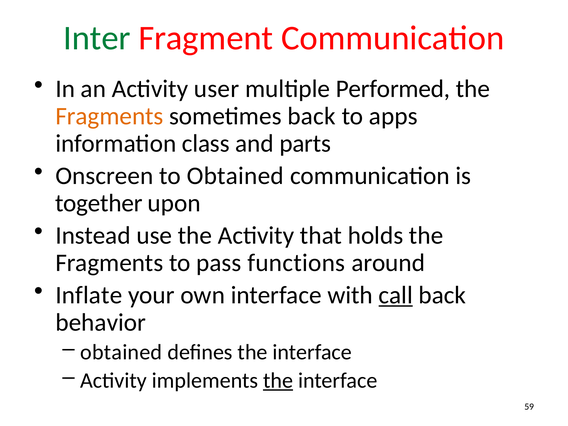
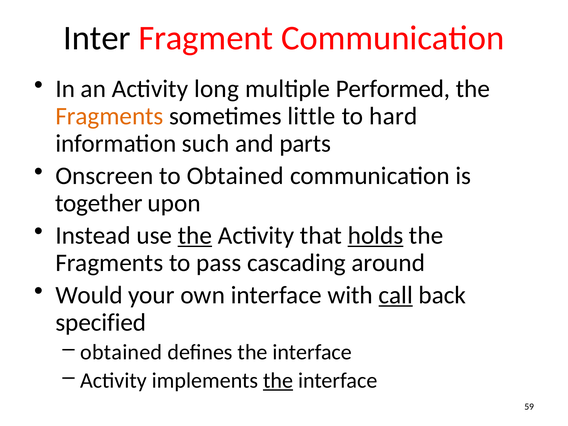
Inter colour: green -> black (97, 38)
user: user -> long (217, 89)
sometimes back: back -> little (312, 116)
apps: apps -> hard (393, 116)
class: class -> such (206, 143)
the underline: none -> present (195, 235)
holds underline: none -> present (375, 235)
functions: functions -> cascading (296, 263)
Inflate: Inflate -> Would (89, 295)
behavior: behavior -> specified (101, 322)
